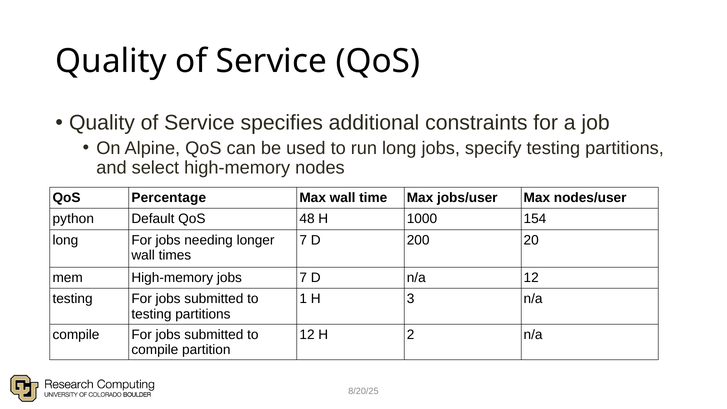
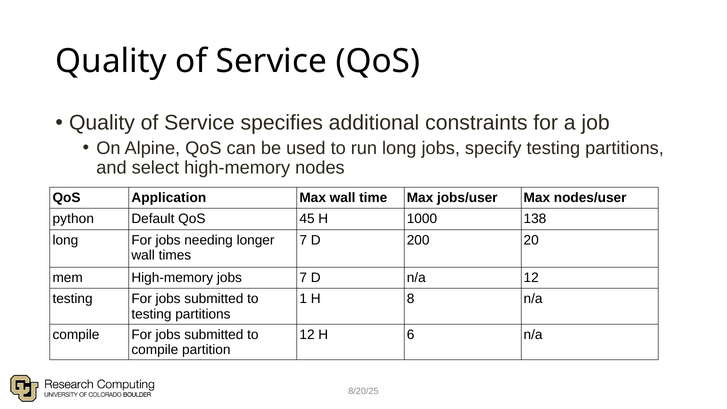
Percentage: Percentage -> Application (169, 197)
48: 48 -> 45 (307, 219)
154: 154 -> 138 (535, 219)
3: 3 -> 8 (411, 299)
2: 2 -> 6 (411, 334)
